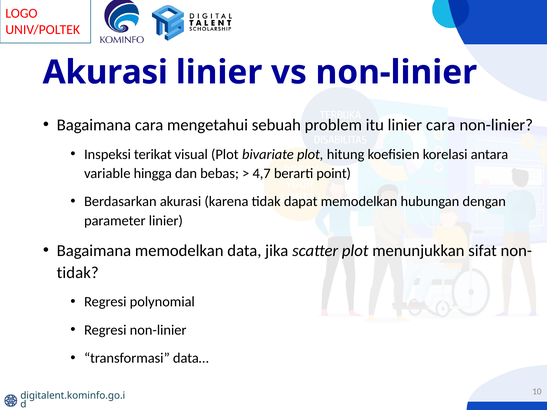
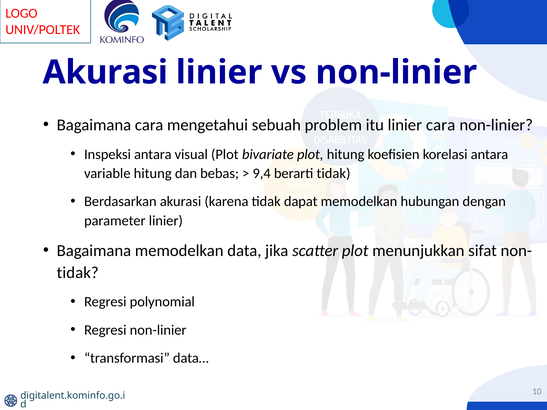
Inspeksi terikat: terikat -> antara (153, 154)
variable hingga: hingga -> hitung (153, 174)
4,7: 4,7 -> 9,4 (262, 174)
berarti point: point -> tidak (334, 174)
